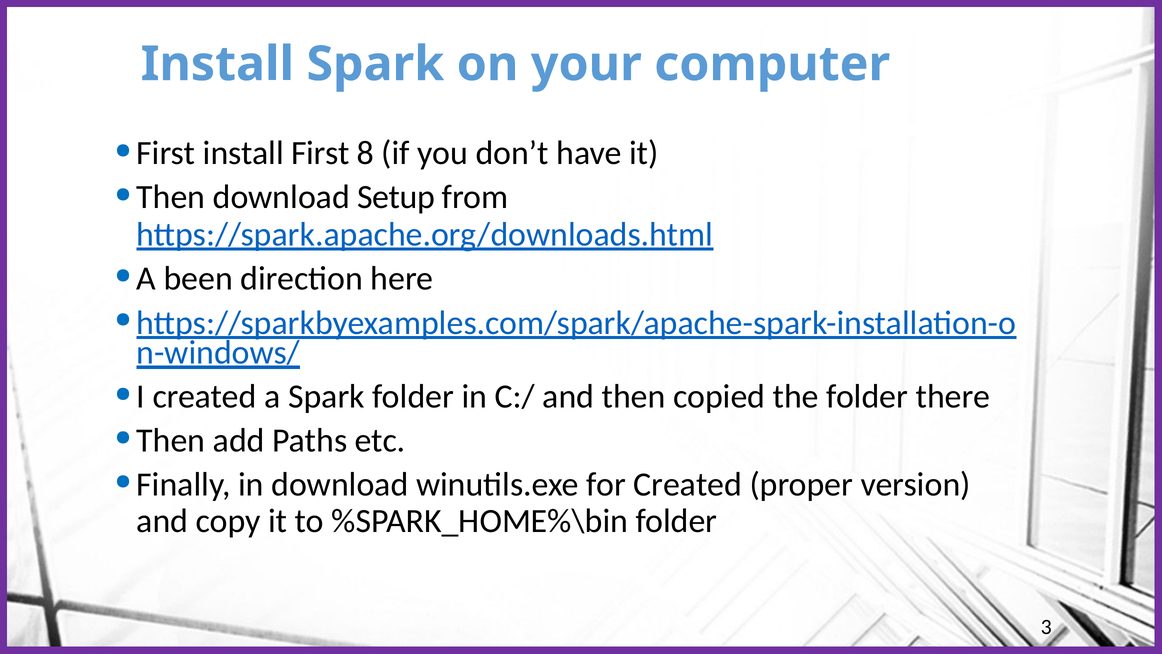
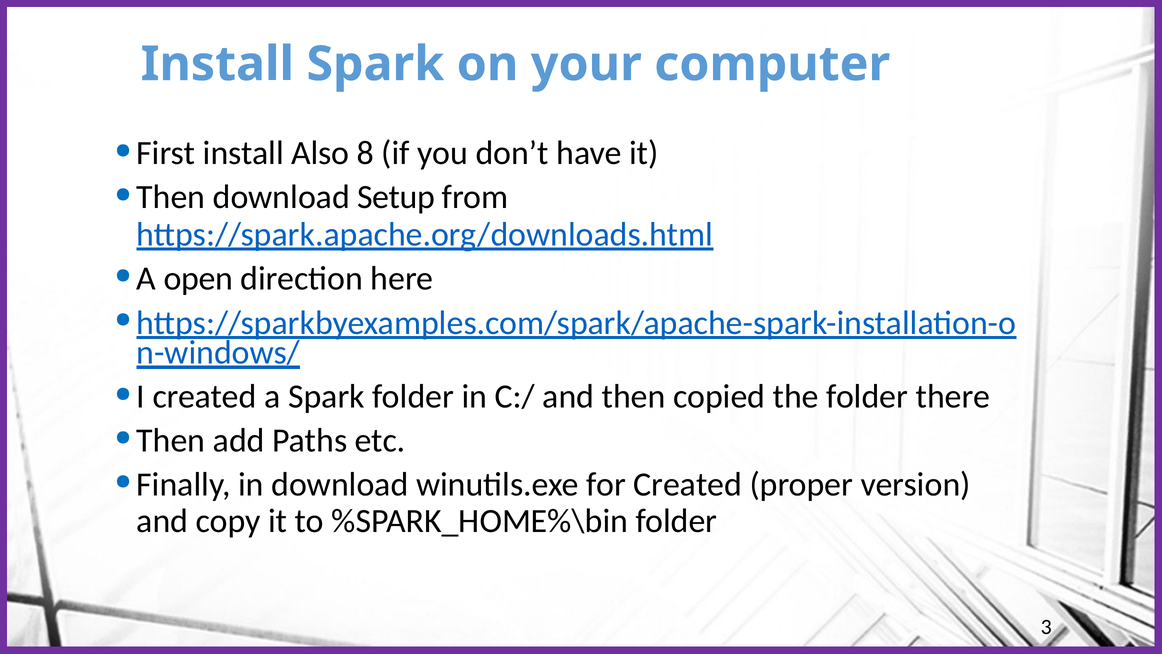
install First: First -> Also (320, 153)
been: been -> open (198, 278)
